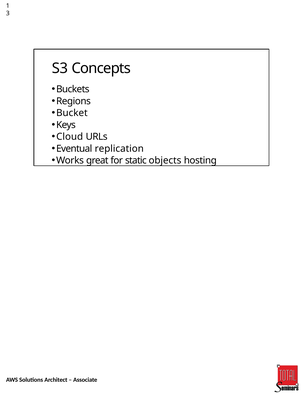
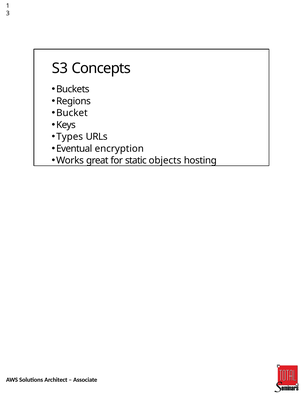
Cloud: Cloud -> Types (70, 136)
replication: replication -> encryption (119, 148)
